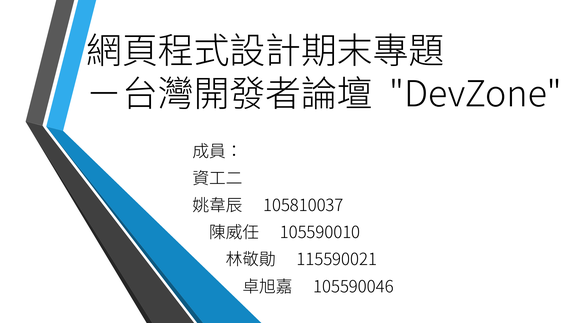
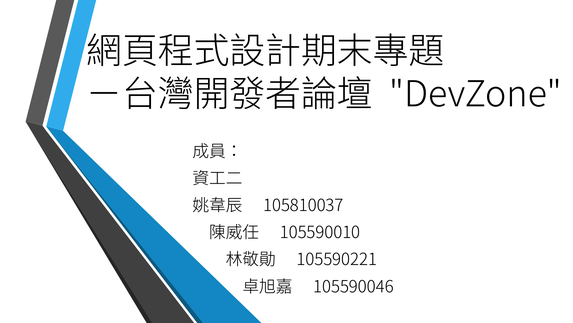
115590021: 115590021 -> 105590221 (337, 259)
